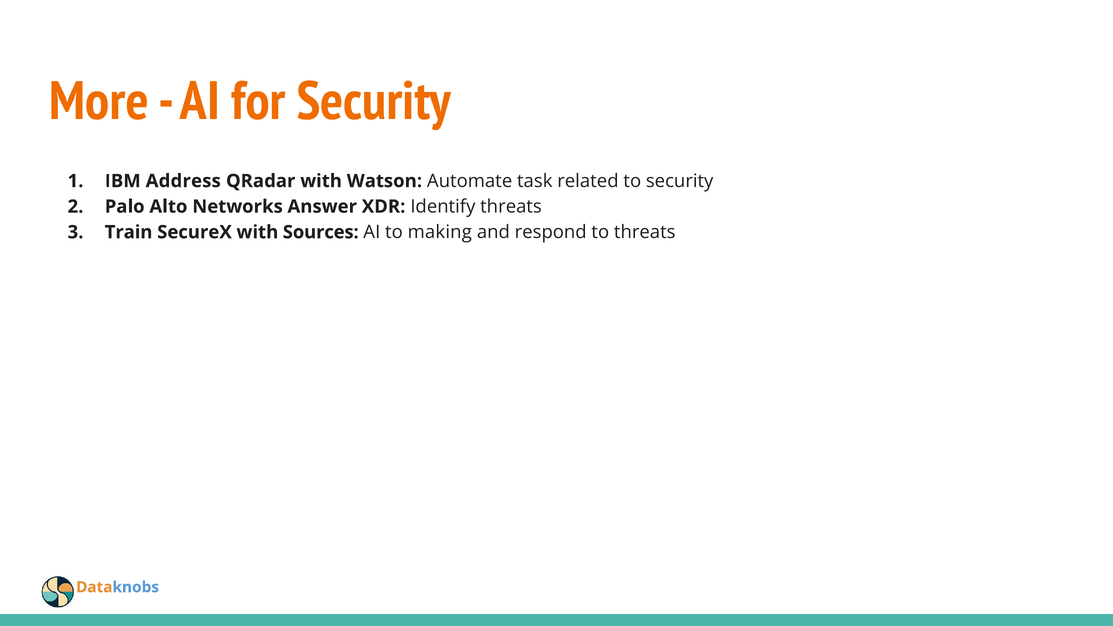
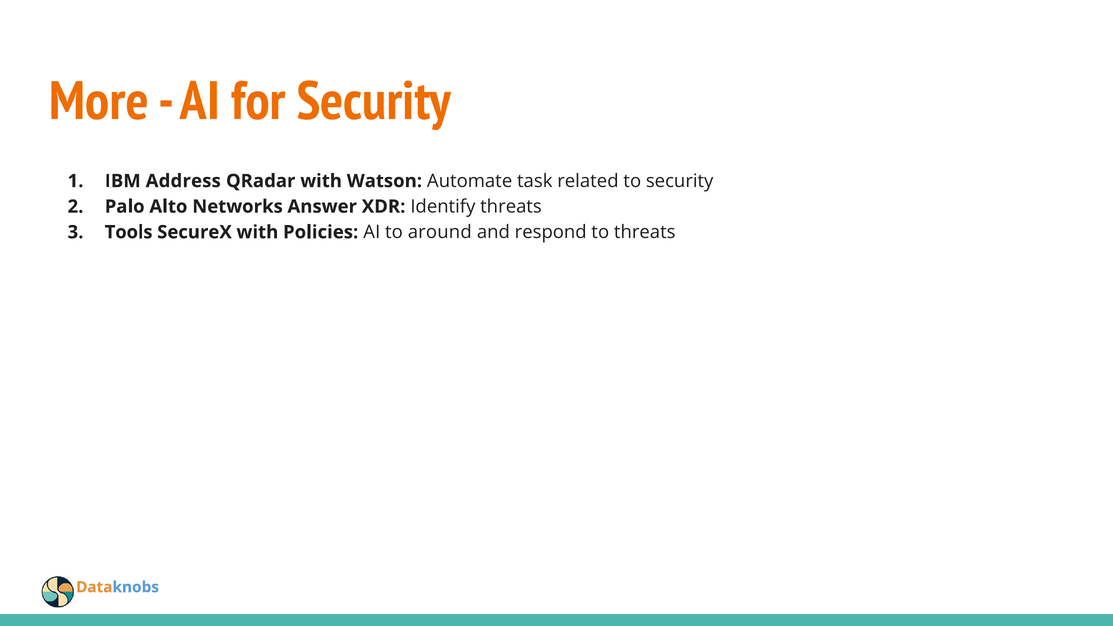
Train: Train -> Tools (129, 232)
Sources: Sources -> Policies (321, 232)
making: making -> around (440, 232)
